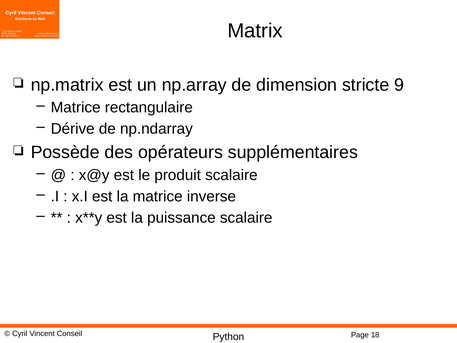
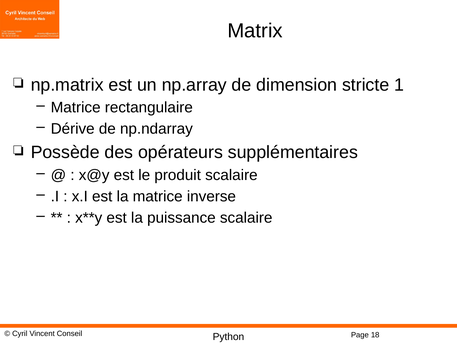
9: 9 -> 1 (399, 85)
